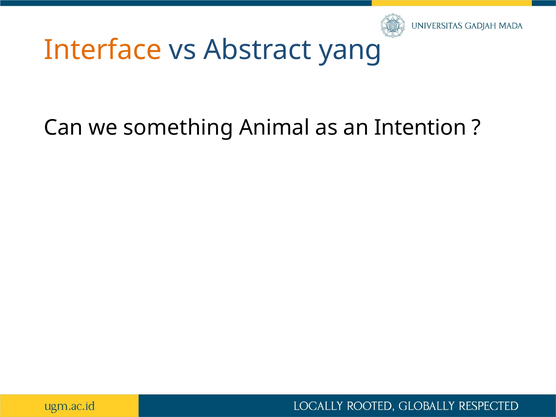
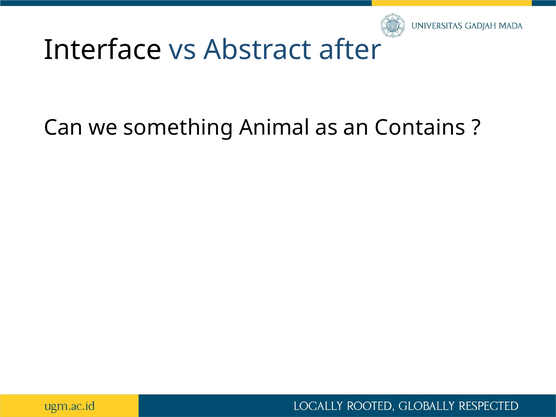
Interface colour: orange -> black (103, 50)
yang: yang -> after (350, 50)
Intention: Intention -> Contains (420, 128)
